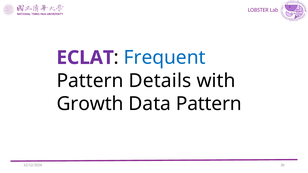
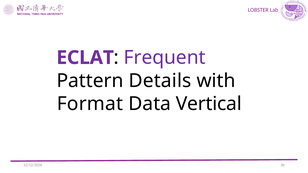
Frequent colour: blue -> purple (165, 58)
Growth: Growth -> Format (90, 104)
Data Pattern: Pattern -> Vertical (209, 104)
